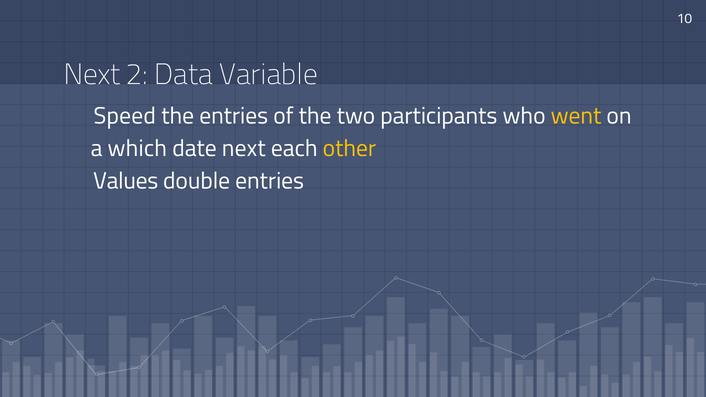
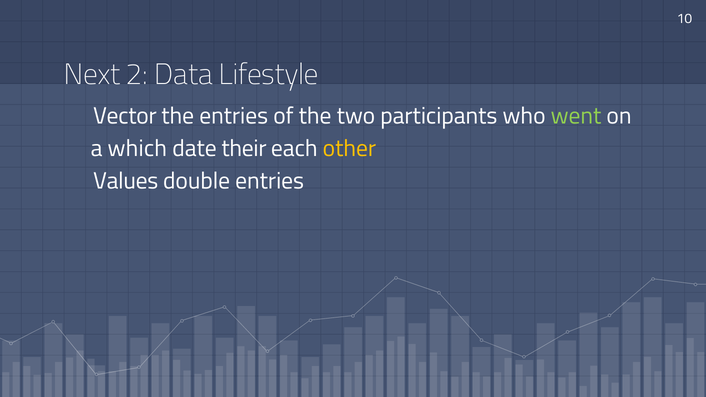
Variable: Variable -> Lifestyle (269, 75)
Speed: Speed -> Vector (125, 116)
went colour: yellow -> light green (576, 116)
date next: next -> their (244, 148)
